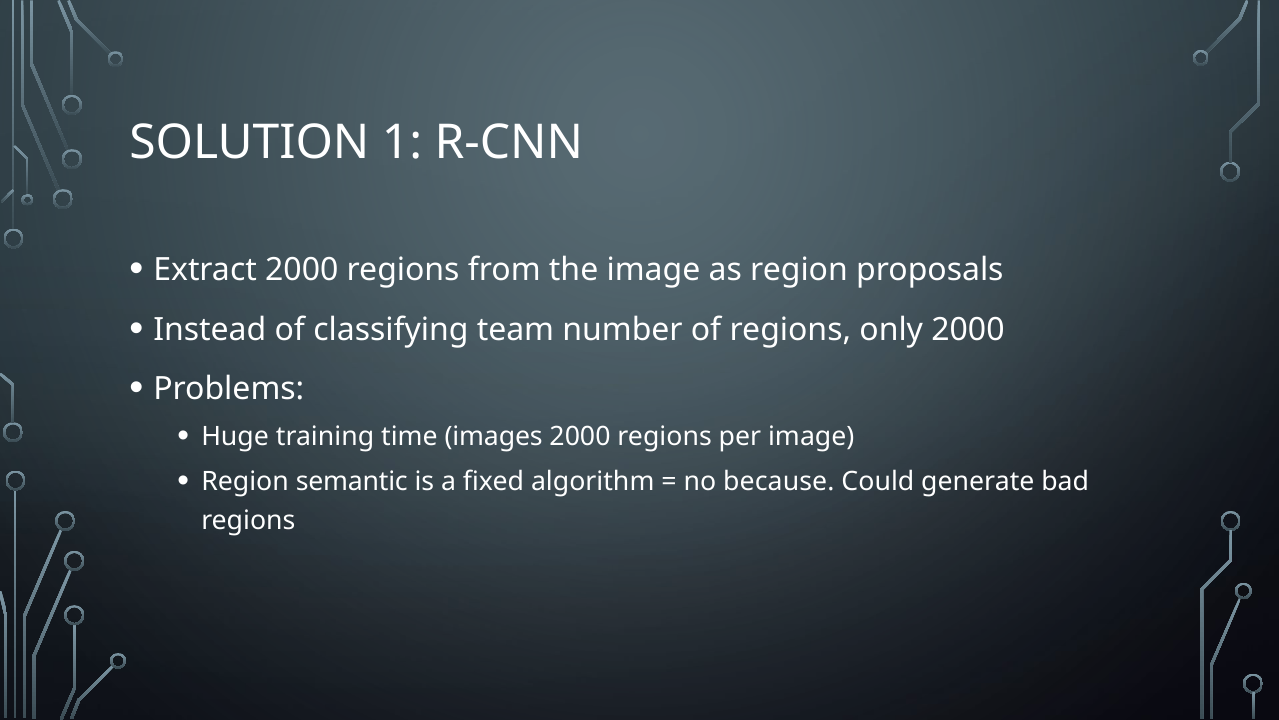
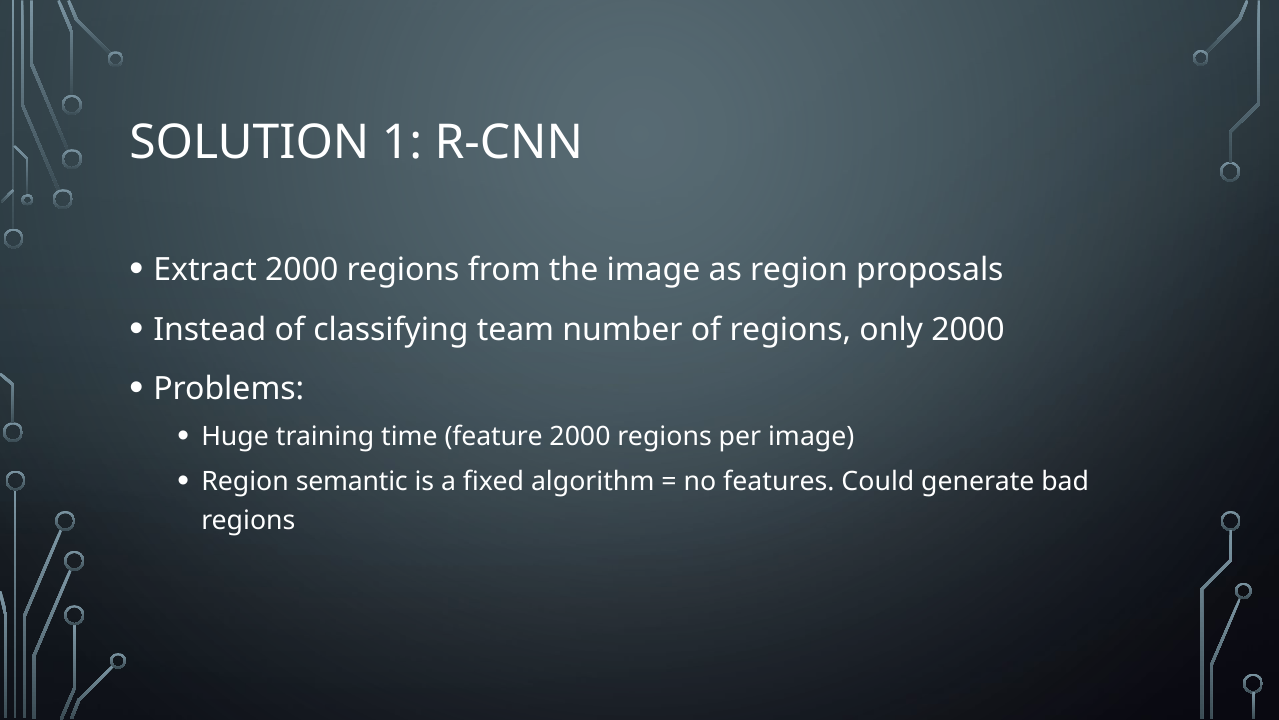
images: images -> feature (494, 436)
because: because -> features (779, 481)
